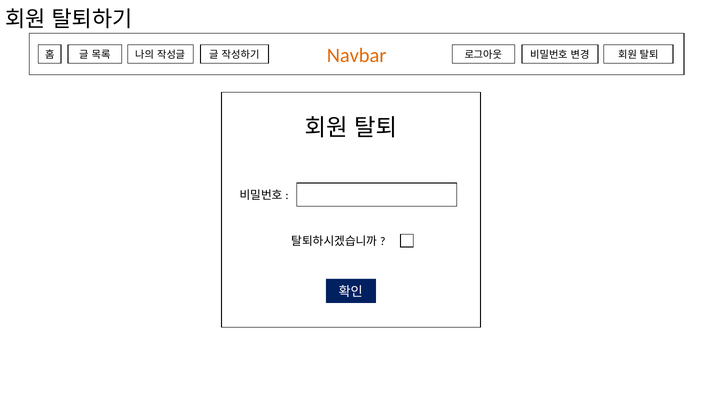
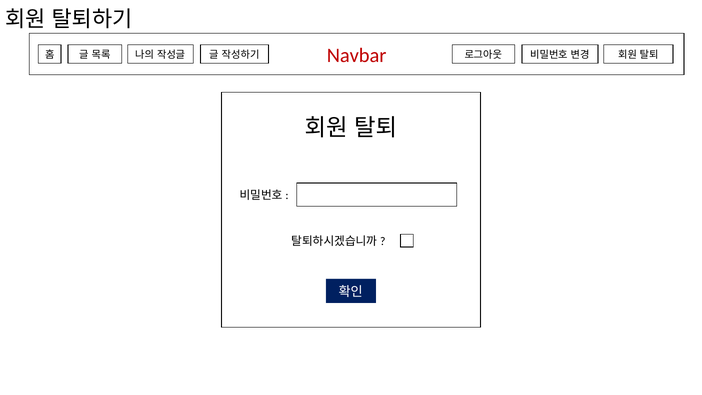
Navbar colour: orange -> red (357, 55)
